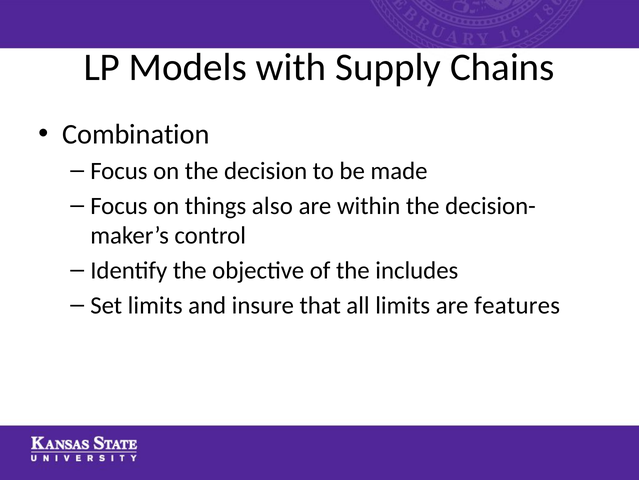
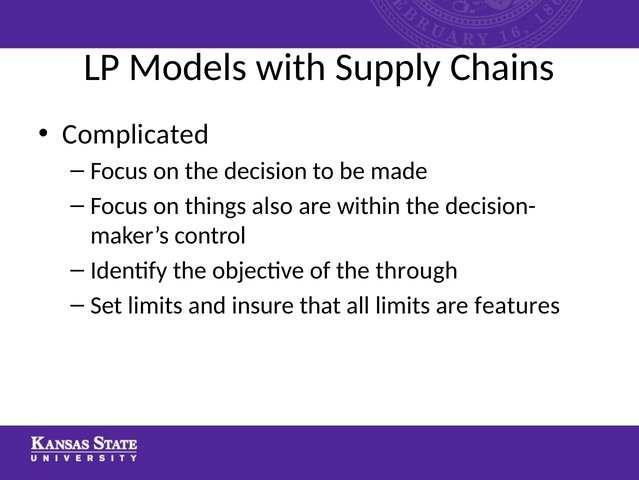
Combination: Combination -> Complicated (136, 134)
includes: includes -> through (417, 270)
